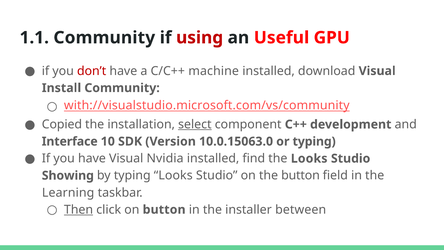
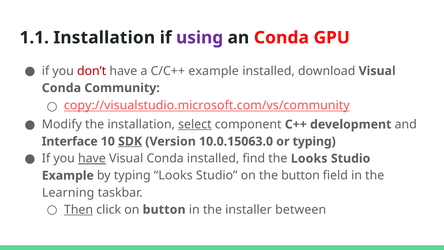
1.1 Community: Community -> Installation (104, 38)
using colour: red -> purple (200, 38)
an Useful: Useful -> Conda (281, 38)
C/C++ machine: machine -> example (214, 71)
Install: Install -> Conda (61, 88)
with://visualstudio.microsoft.com/vs/community: with://visualstudio.microsoft.com/vs/community -> copy://visualstudio.microsoft.com/vs/community (207, 105)
Copied: Copied -> Modify (62, 124)
SDK underline: none -> present (130, 141)
have underline: none -> present (92, 158)
Nvidia: Nvidia -> Conda (165, 158)
Showing: Showing -> Example (68, 175)
